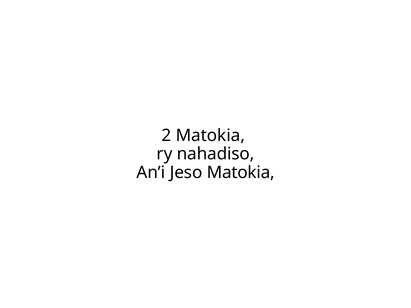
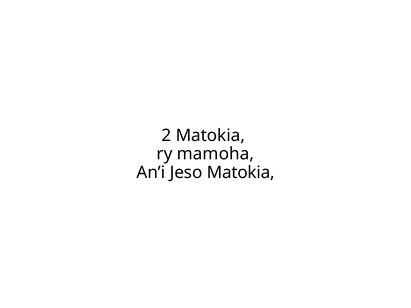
nahadiso: nahadiso -> mamoha (216, 154)
